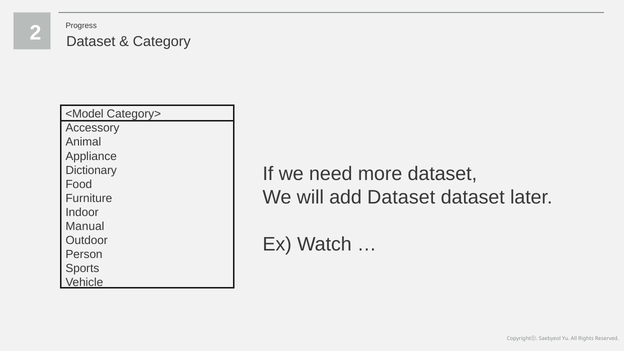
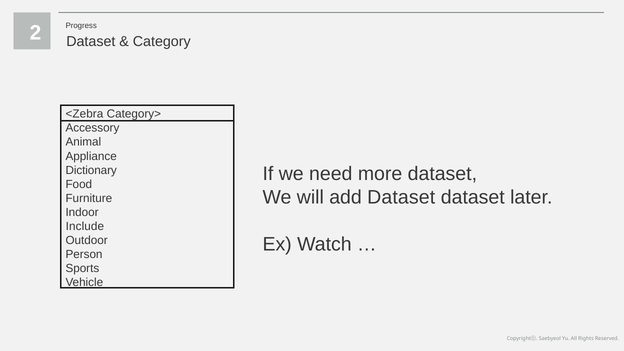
<Model: <Model -> <Zebra (84, 114)
Manual: Manual -> Include (85, 226)
